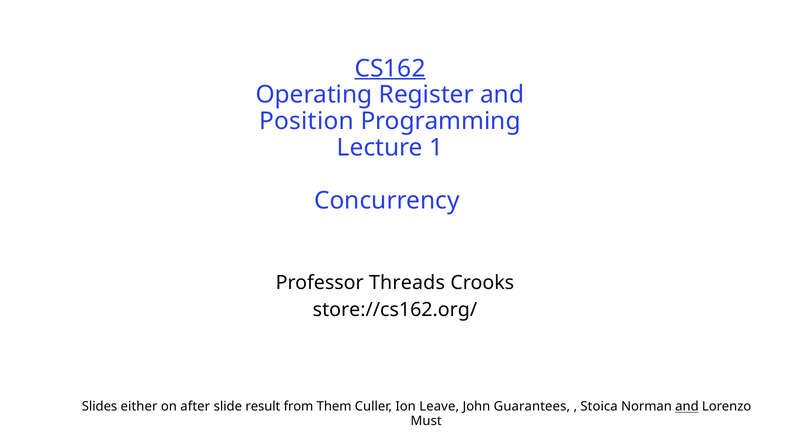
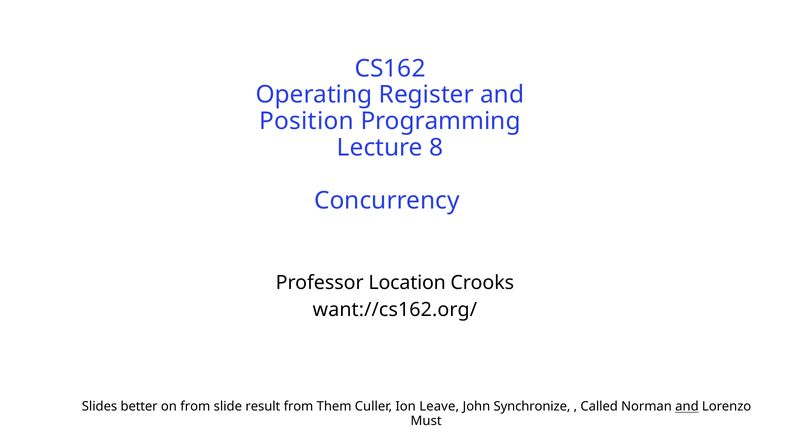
CS162 underline: present -> none (390, 69)
1: 1 -> 8 (436, 148)
Threads: Threads -> Location (407, 283)
store://cs162.org/: store://cs162.org/ -> want://cs162.org/ (395, 310)
either: either -> better (139, 407)
on after: after -> from (195, 407)
Guarantees: Guarantees -> Synchronize (532, 407)
Stoica: Stoica -> Called (599, 407)
